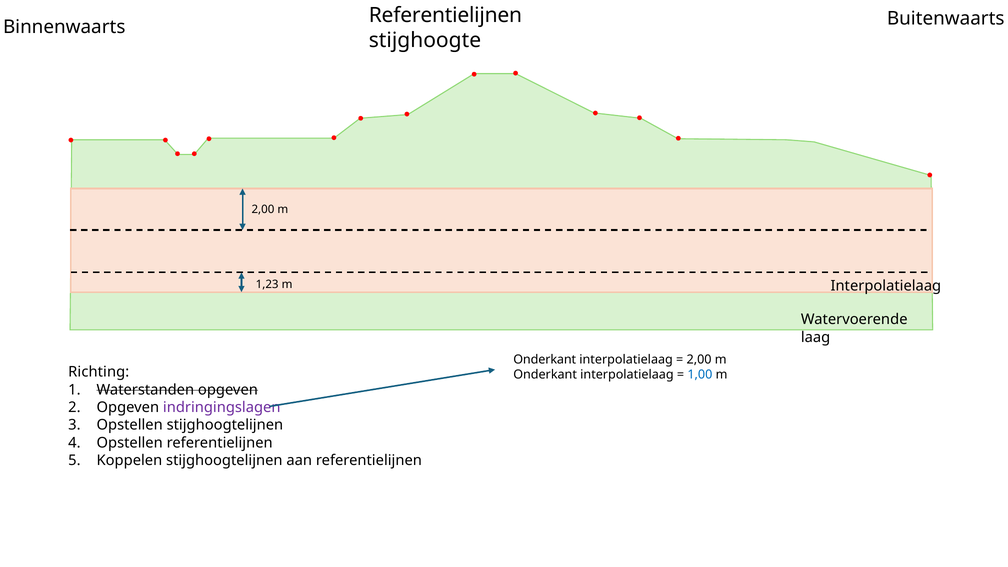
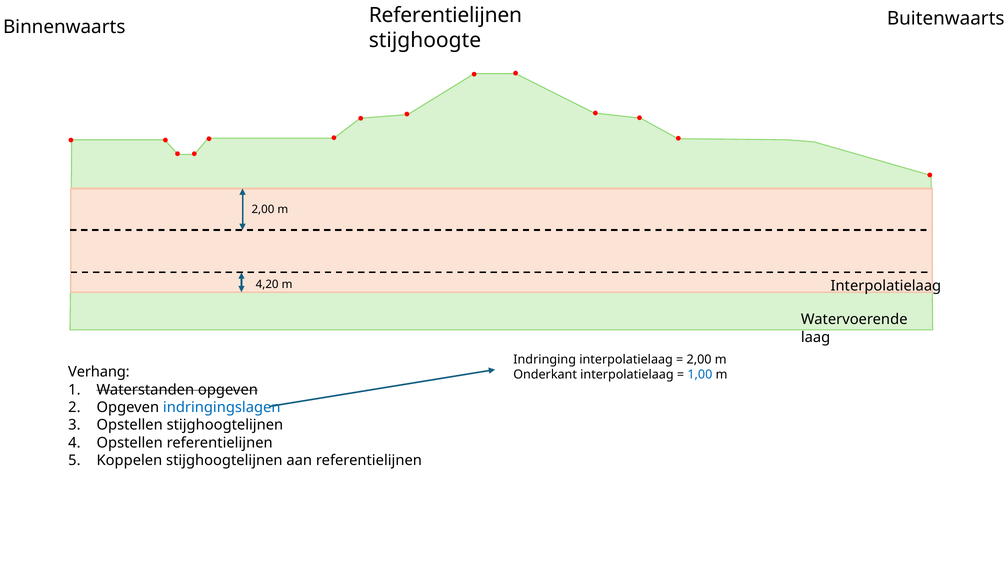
1,23: 1,23 -> 4,20 (267, 285)
Onderkant: Onderkant -> Indringing (545, 360)
Richting: Richting -> Verhang (99, 372)
indringingslagen colour: purple -> blue (222, 407)
